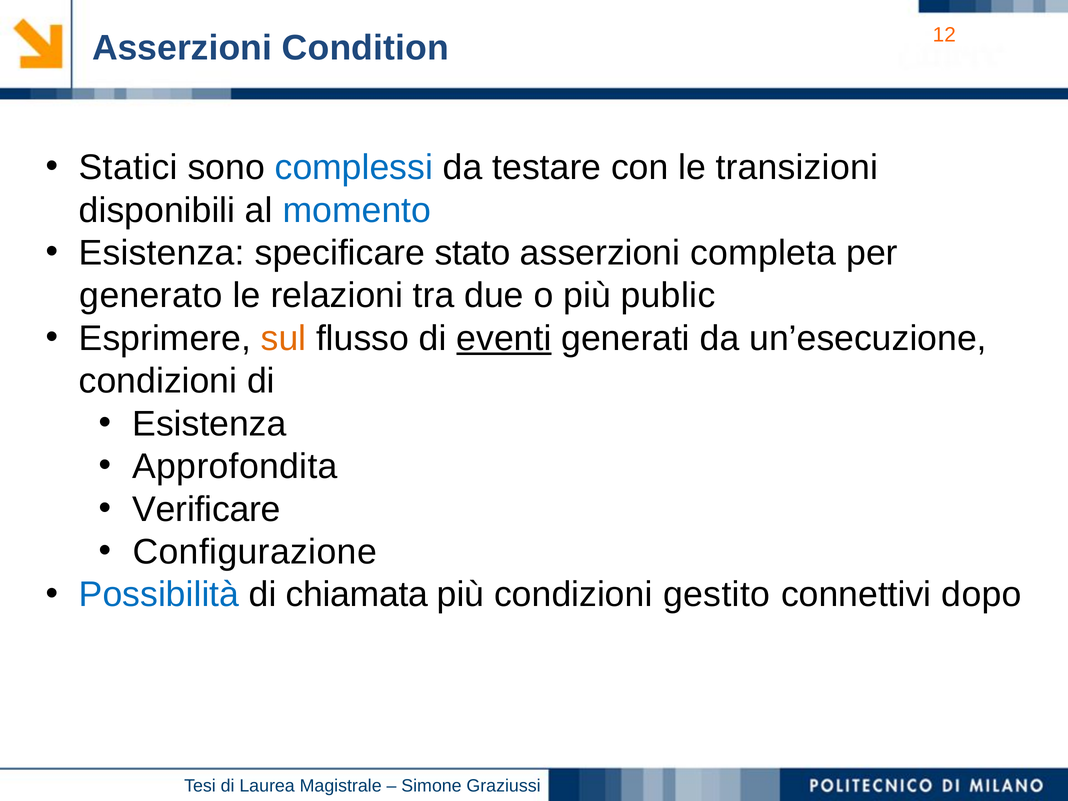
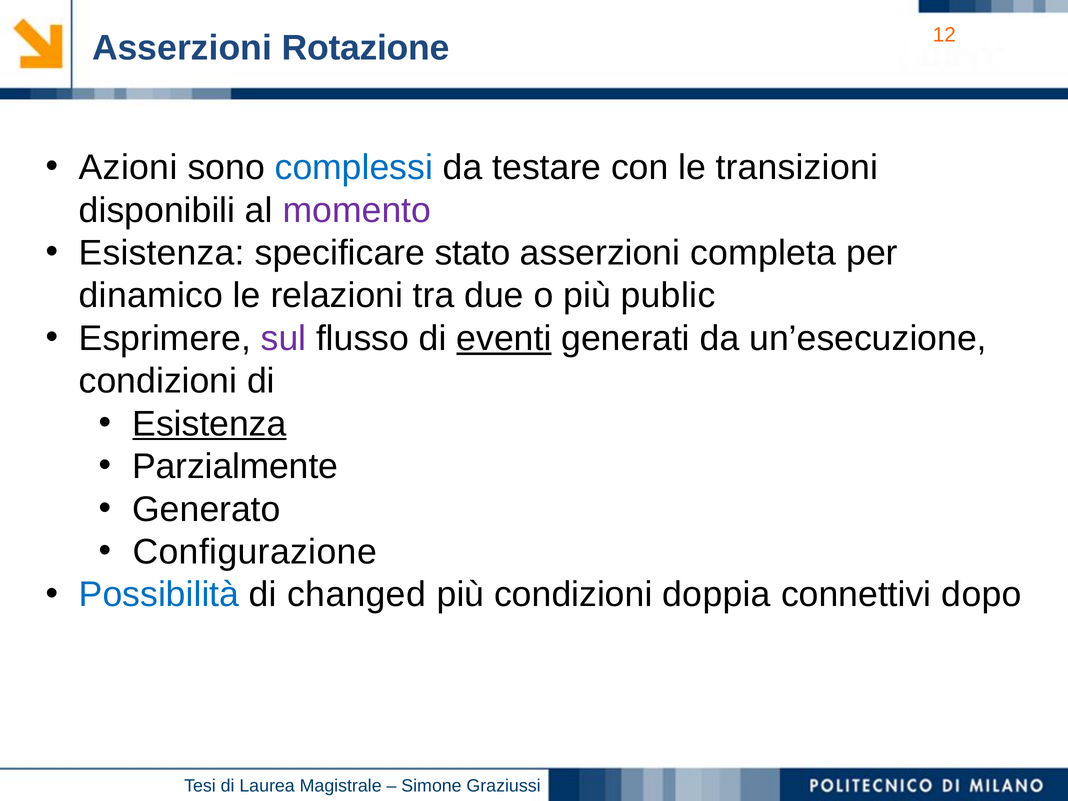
Condition: Condition -> Rotazione (366, 48)
Statici: Statici -> Azioni (128, 168)
momento colour: blue -> purple (357, 210)
generato: generato -> dinamico (151, 296)
sul colour: orange -> purple (283, 338)
Esistenza underline: none -> present (209, 424)
Approfondita: Approfondita -> Parzialmente (235, 467)
Verificare: Verificare -> Generato (206, 509)
chiamata: chiamata -> changed (357, 595)
gestito: gestito -> doppia (717, 595)
